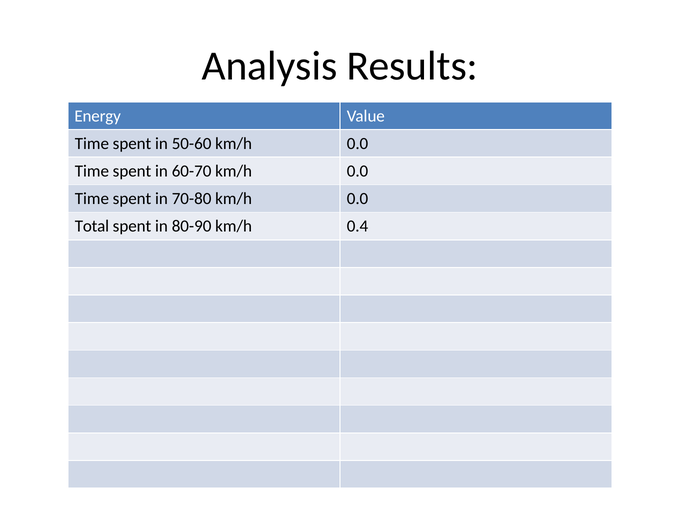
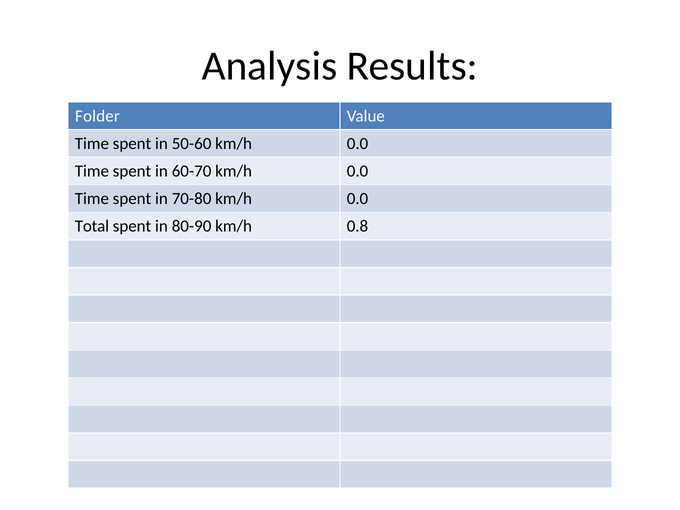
Energy: Energy -> Folder (98, 116)
0.4: 0.4 -> 0.8 (358, 226)
